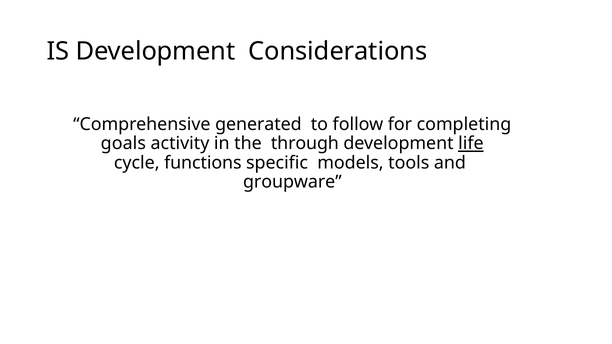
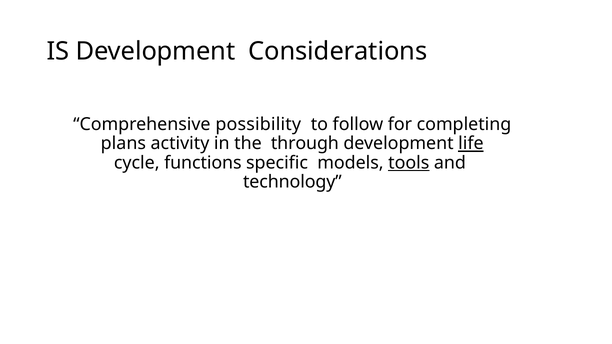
generated: generated -> possibility (258, 124)
goals: goals -> plans (123, 144)
tools underline: none -> present (409, 163)
groupware: groupware -> technology (292, 182)
